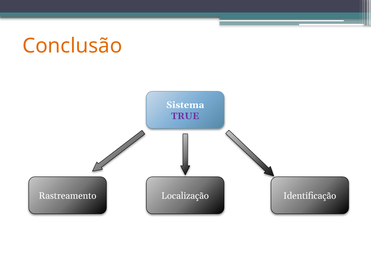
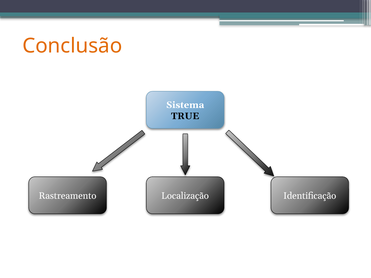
TRUE colour: purple -> black (185, 116)
